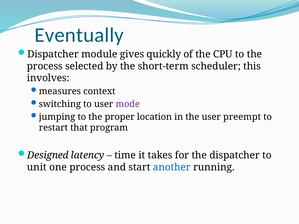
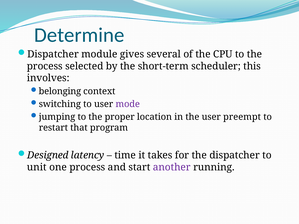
Eventually: Eventually -> Determine (79, 35)
quickly: quickly -> several (164, 54)
measures: measures -> belonging (60, 91)
another colour: blue -> purple (172, 167)
